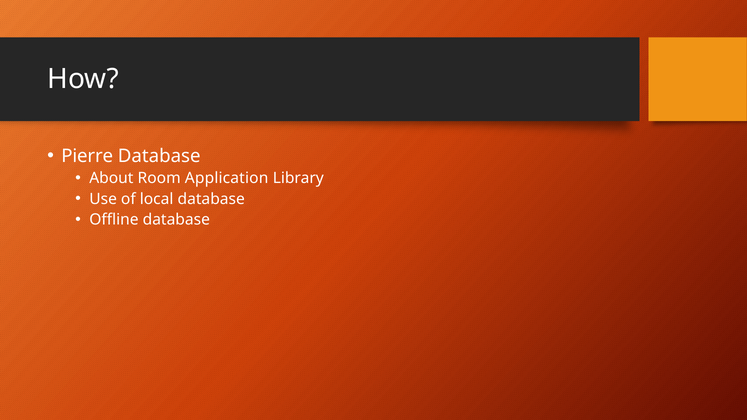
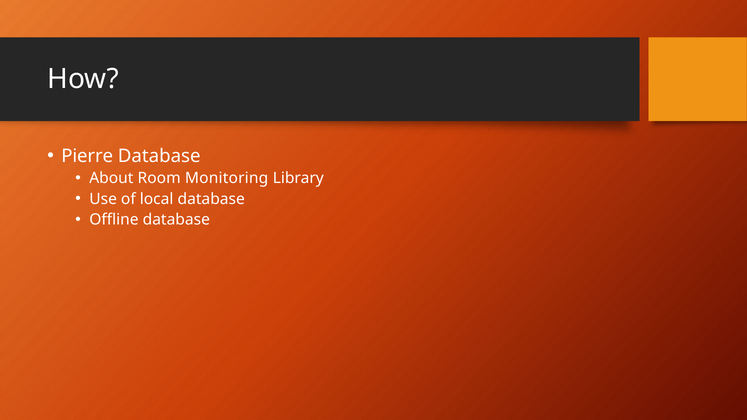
Application: Application -> Monitoring (227, 178)
